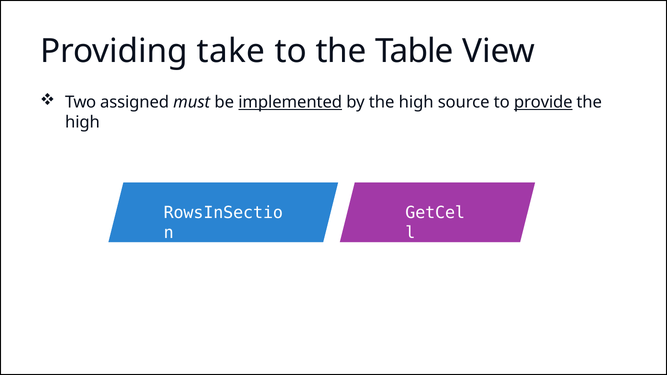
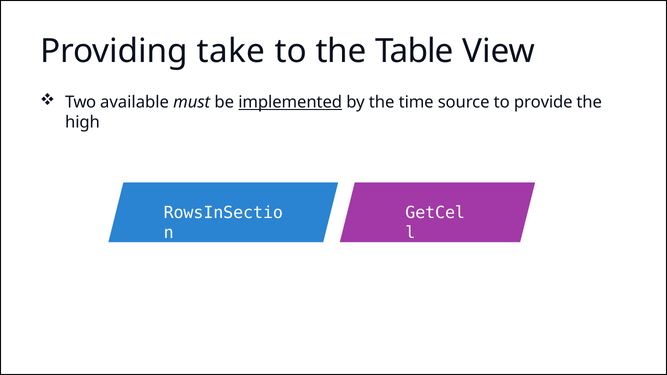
assigned: assigned -> available (135, 102)
by the high: high -> time (416, 102)
provide underline: present -> none (543, 102)
